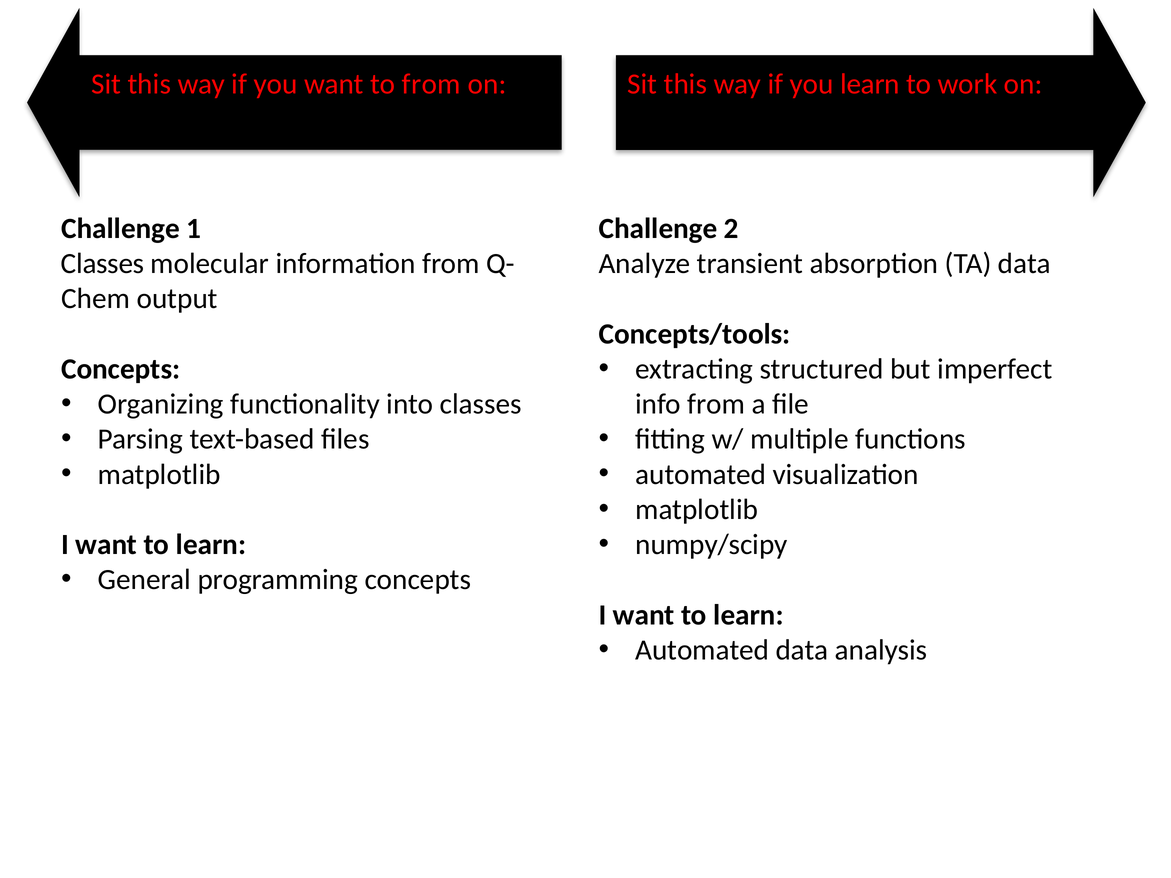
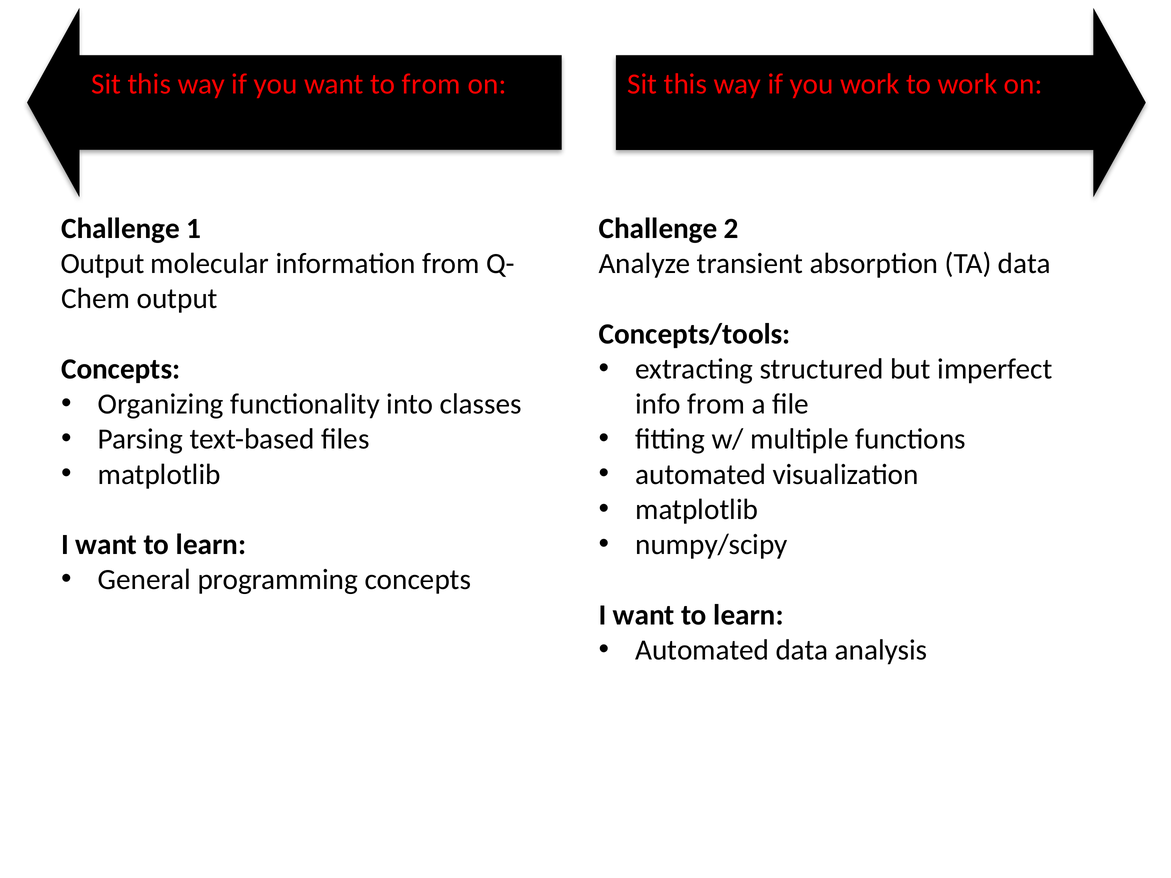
you learn: learn -> work (870, 84)
Classes: Classes -> Output (103, 264)
